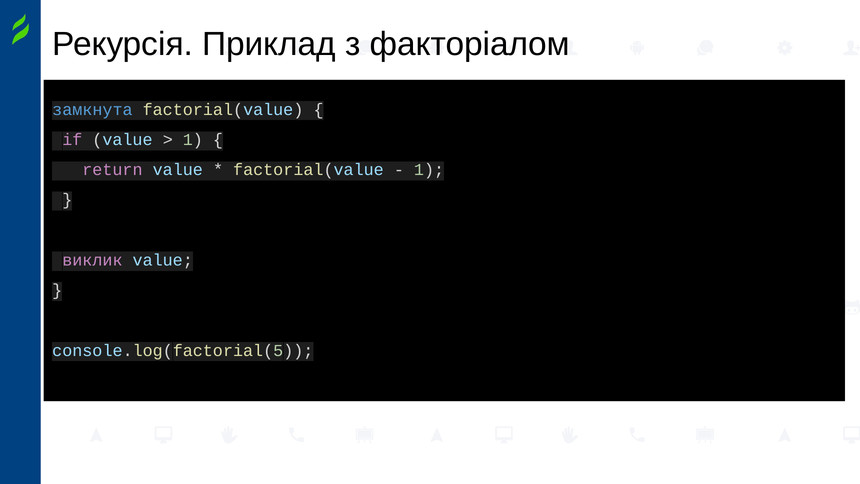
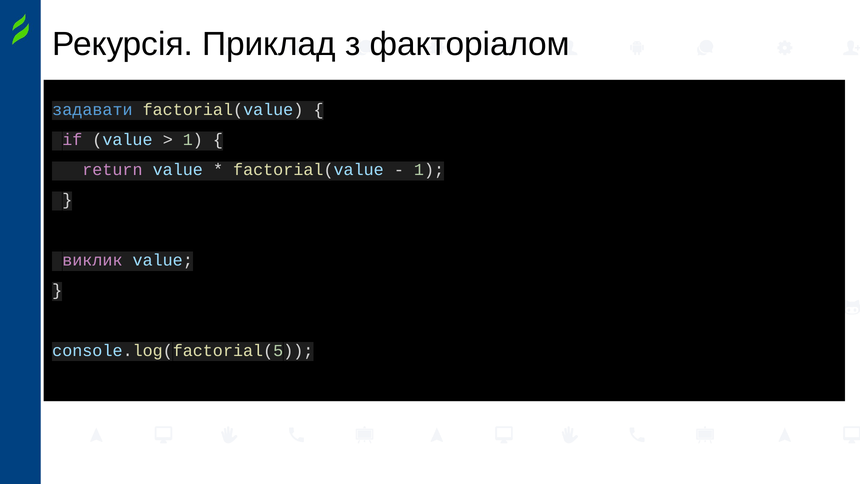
замкнута: замкнута -> задавати (92, 110)
